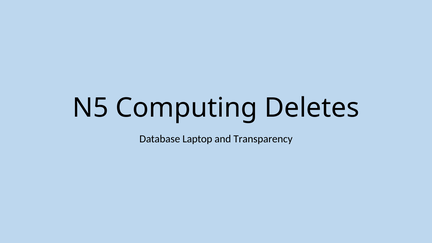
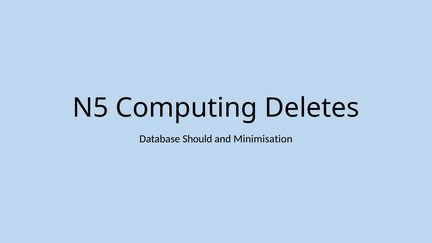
Laptop: Laptop -> Should (197, 139)
Transparency: Transparency -> Minimisation (263, 139)
